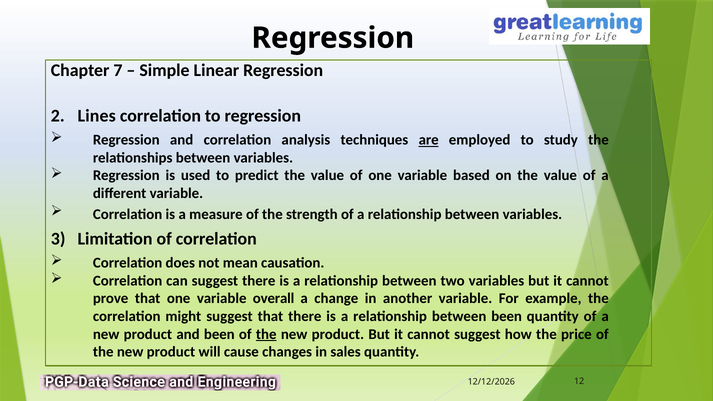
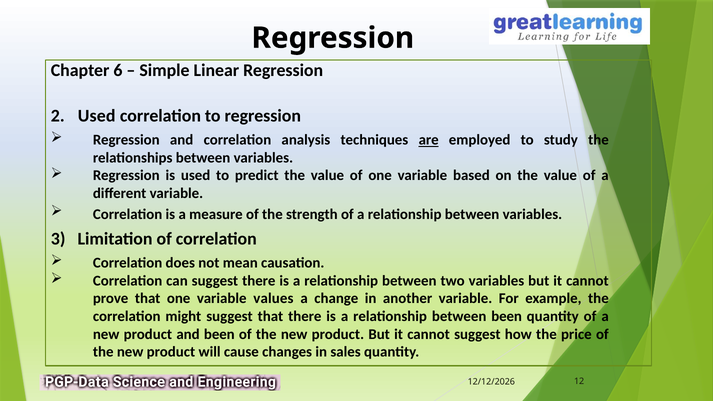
7: 7 -> 6 (118, 71)
2 Lines: Lines -> Used (97, 116)
overall: overall -> values (273, 299)
the underline: present -> none (266, 334)
